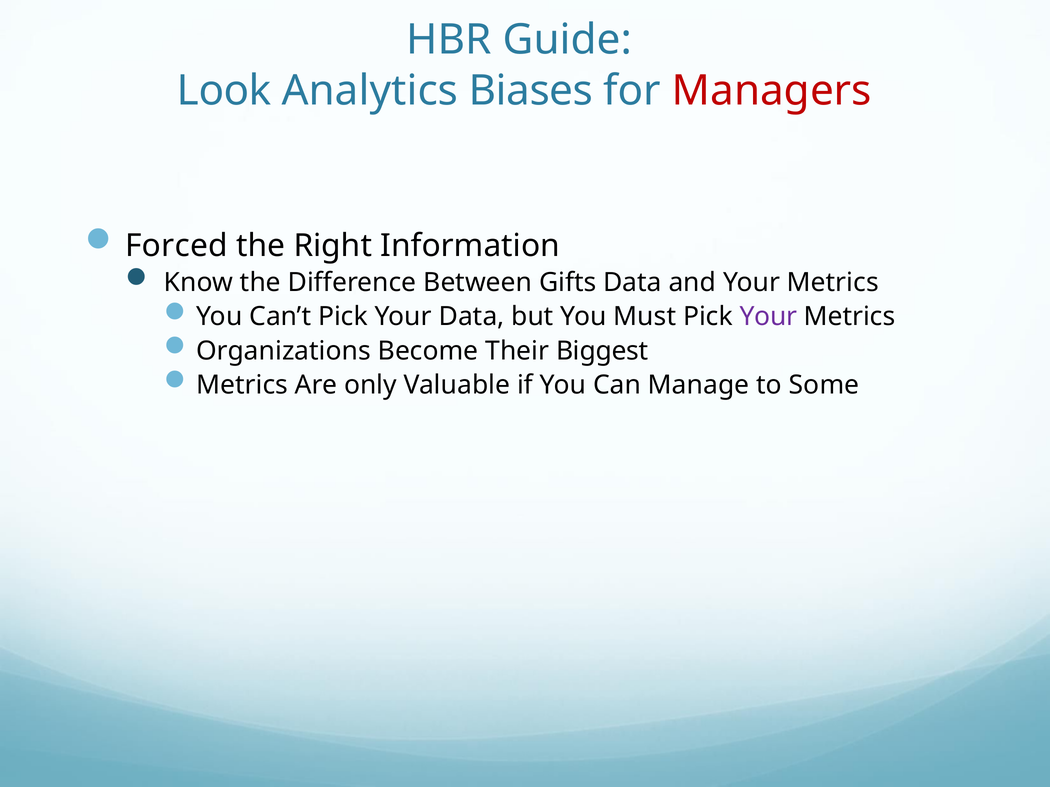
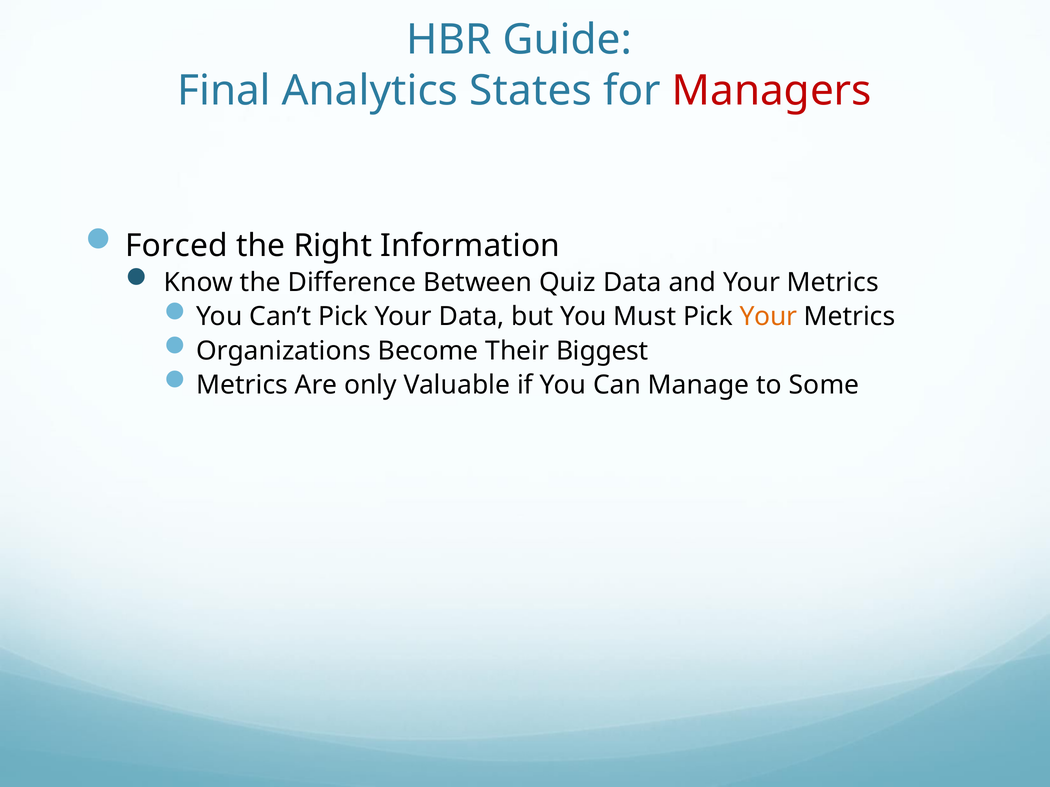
Look: Look -> Final (224, 91)
Biases: Biases -> States (531, 91)
Gifts: Gifts -> Quiz (568, 283)
Your colour: purple -> orange (768, 317)
